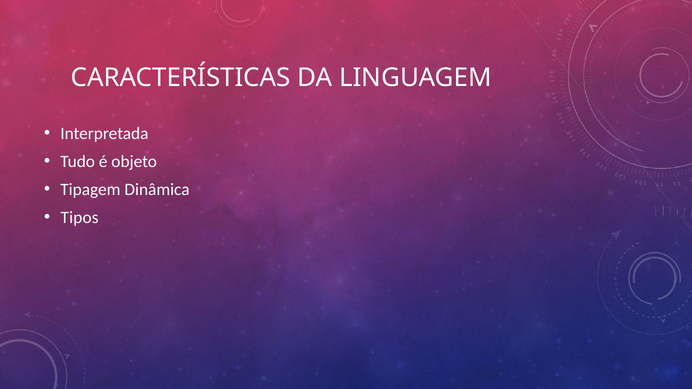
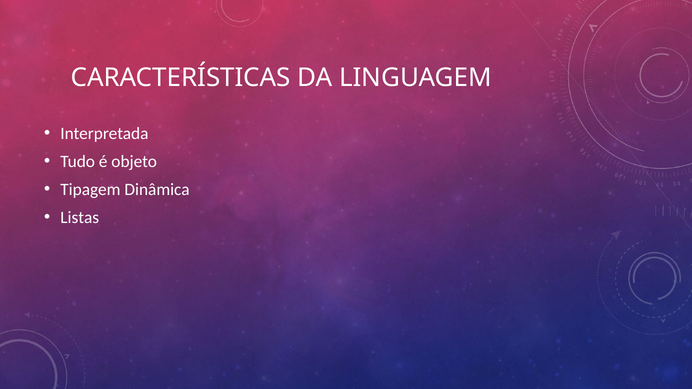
Tipos: Tipos -> Listas (80, 217)
